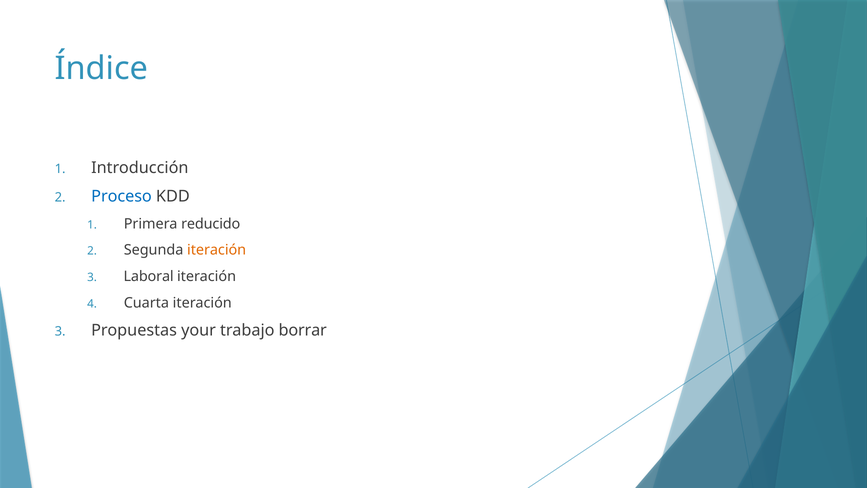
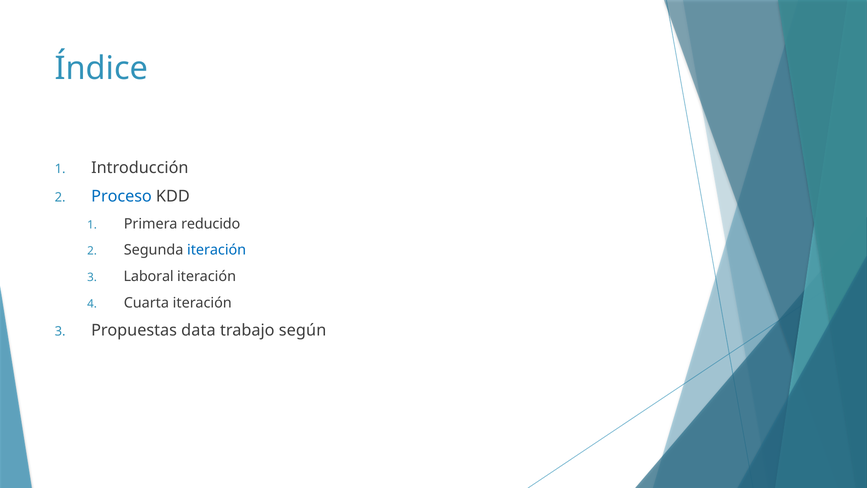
iteración colour: orange -> blue (217, 250)
your: your -> data (198, 330)
borrar: borrar -> según (303, 330)
